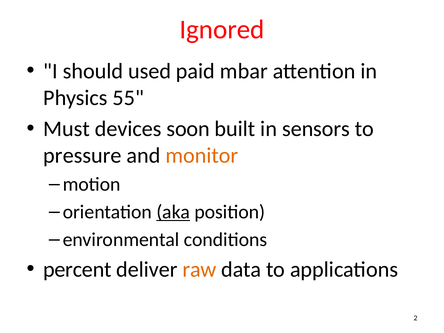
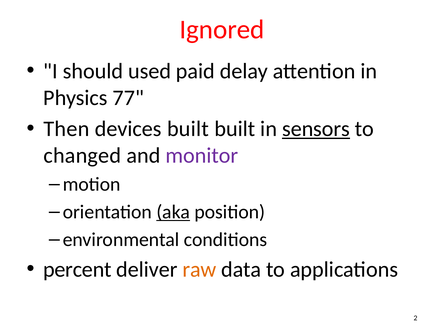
mbar: mbar -> delay (244, 71)
55: 55 -> 77 (128, 98)
Must: Must -> Then (66, 129)
devices soon: soon -> built (188, 129)
sensors underline: none -> present (316, 129)
pressure: pressure -> changed (82, 155)
monitor colour: orange -> purple (202, 155)
